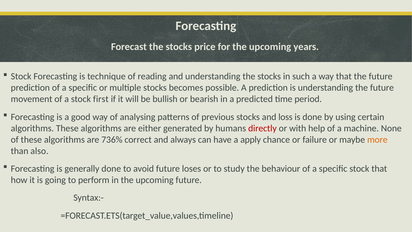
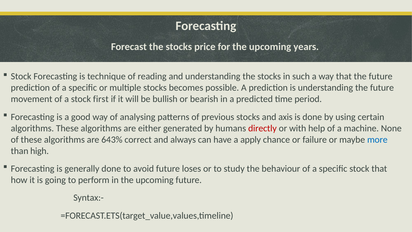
loss: loss -> axis (285, 117)
736%: 736% -> 643% (112, 139)
more colour: orange -> blue (377, 139)
also: also -> high (40, 151)
